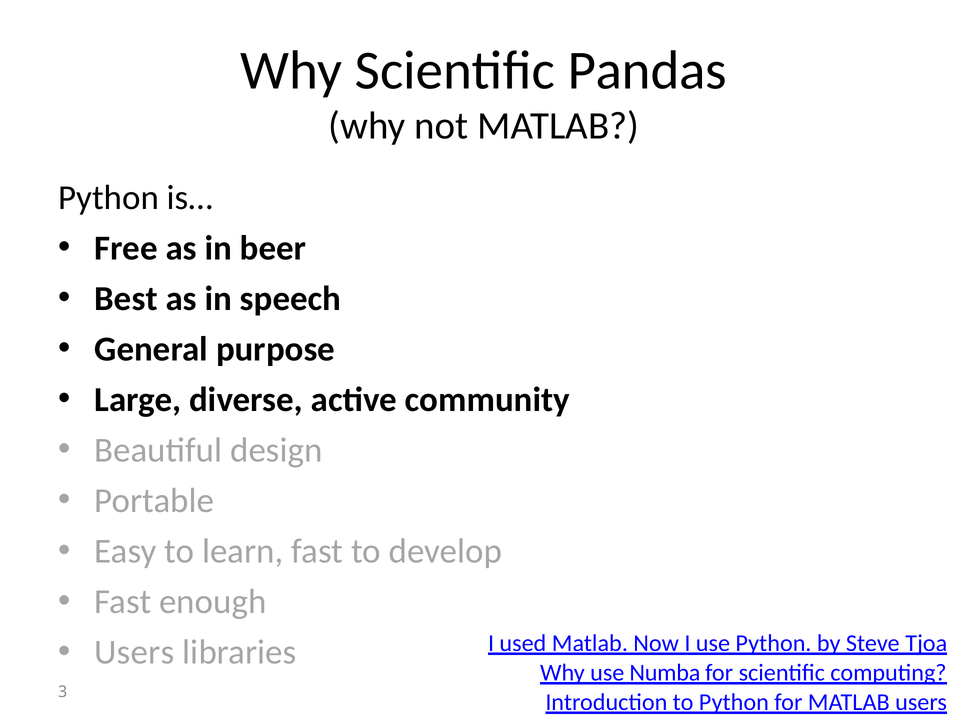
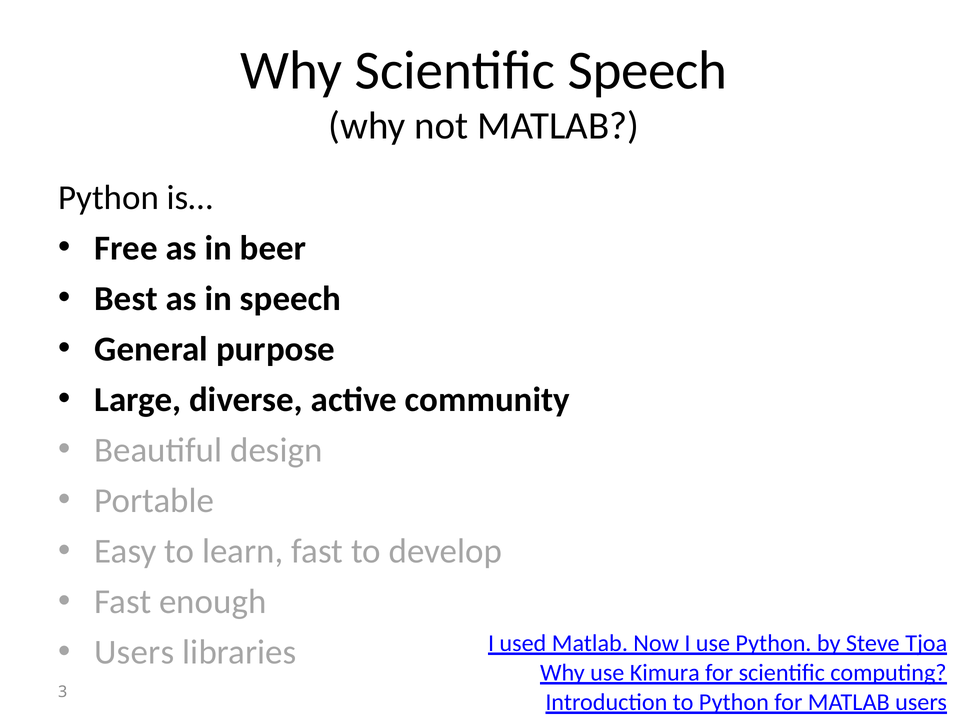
Scientific Pandas: Pandas -> Speech (647, 71)
Numba: Numba -> Kimura (665, 673)
